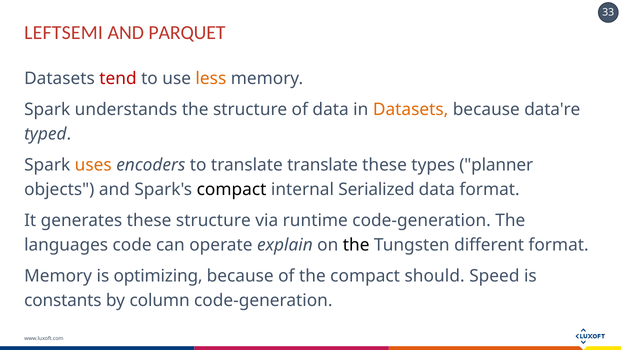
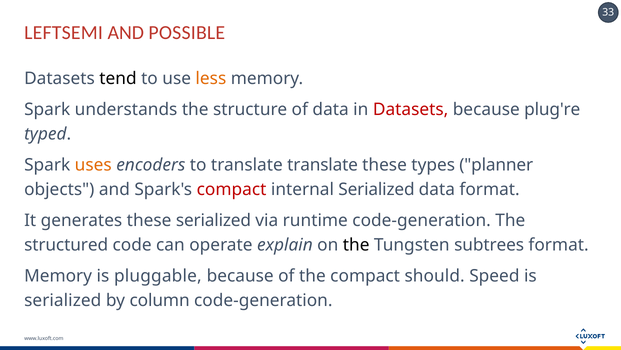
PARQUET: PARQUET -> POSSIBLE (187, 33)
tend colour: red -> black (118, 78)
Datasets colour: orange -> red (411, 110)
data're: data're -> plug're (552, 110)
compact colour: black -> red (232, 189)
these structure: structure -> serialized (213, 220)
languages: languages -> structured (66, 245)
different: different -> subtrees (489, 245)
optimizing: optimizing -> pluggable (158, 276)
constants: constants -> serialized (63, 300)
